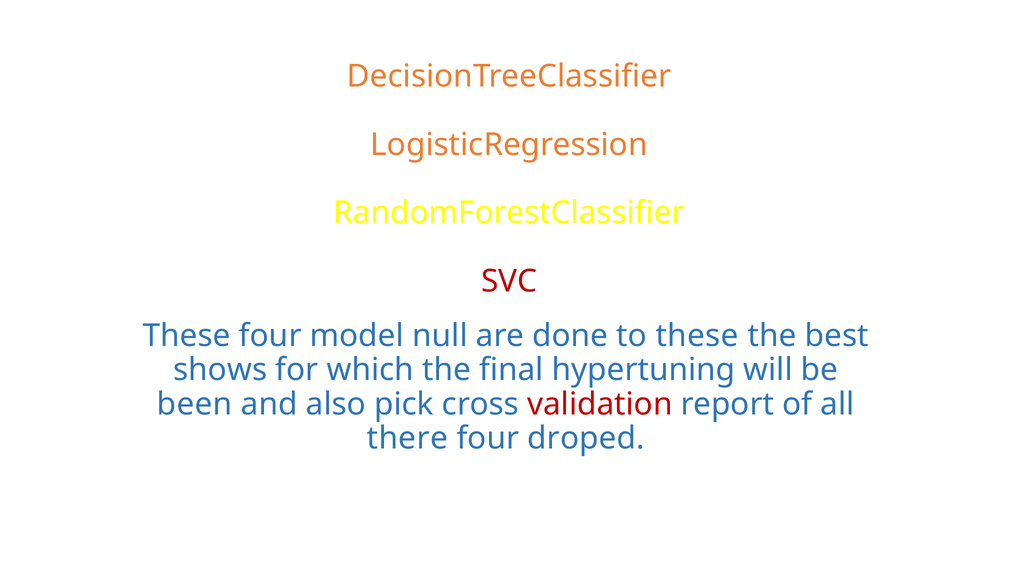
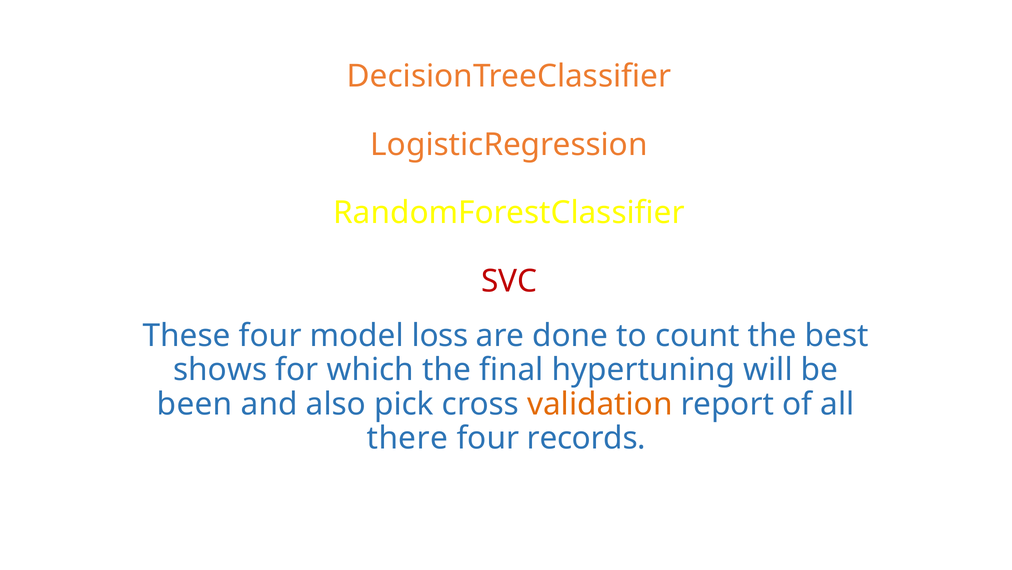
null: null -> loss (440, 335)
to these: these -> count (697, 335)
validation colour: red -> orange (600, 404)
droped: droped -> records (586, 438)
